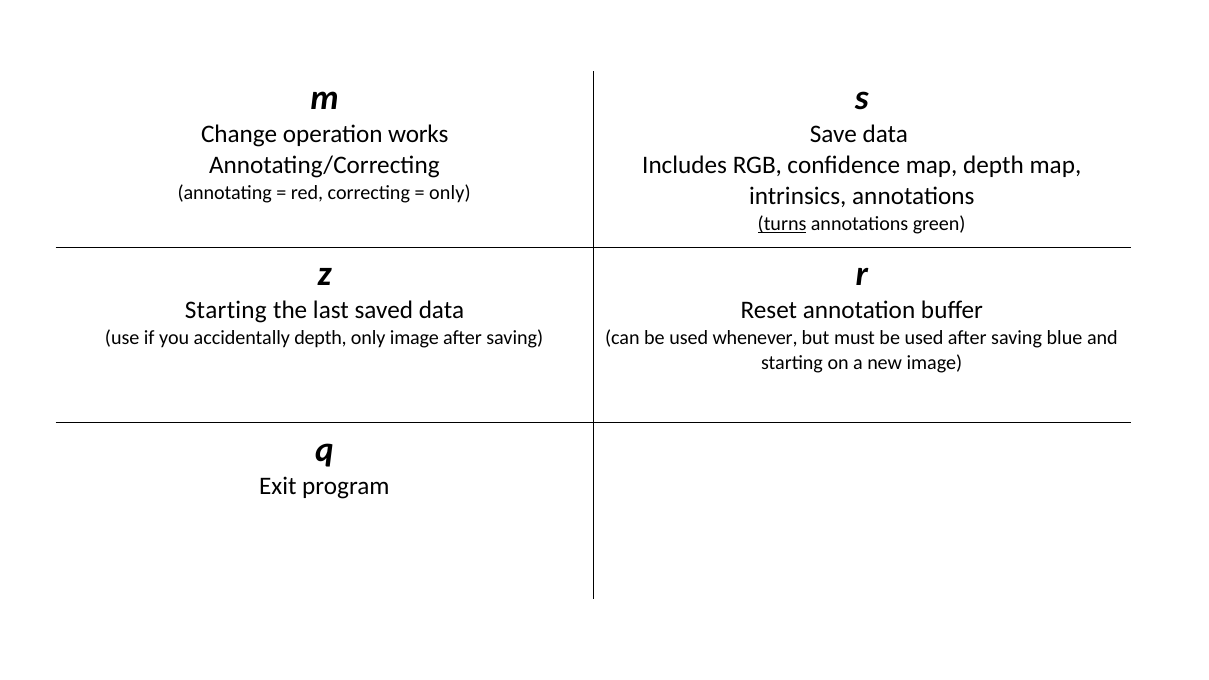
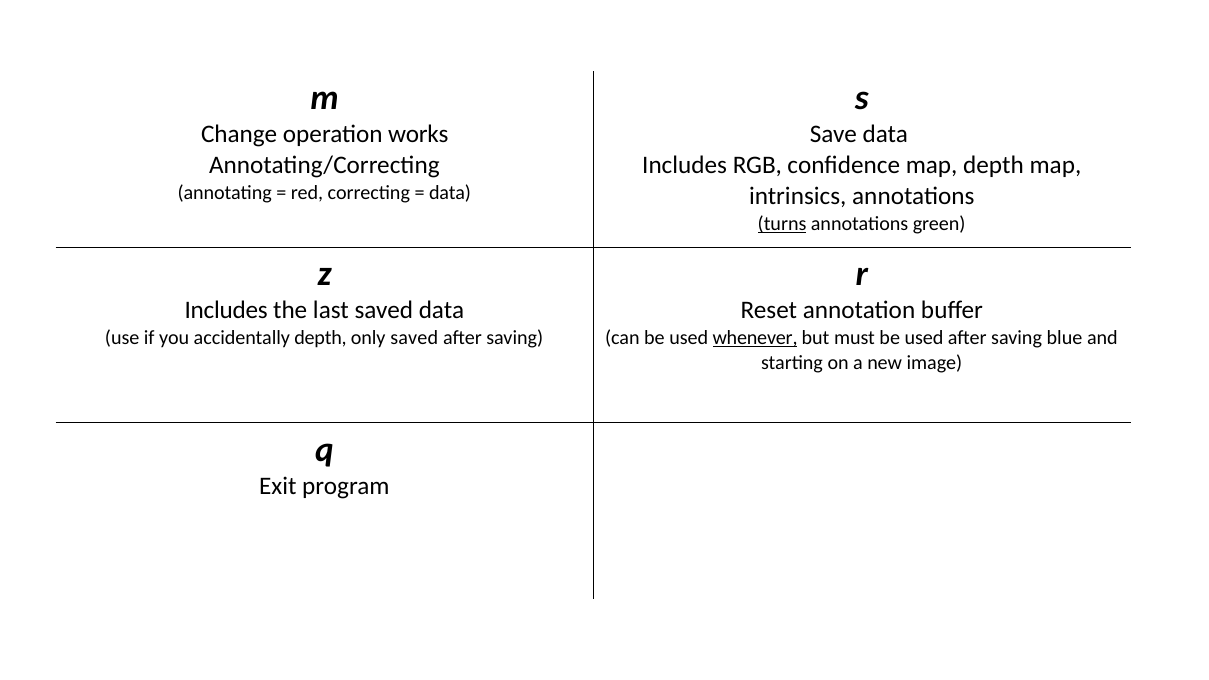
only: only -> data (450, 193)
Starting: Starting -> Includes (226, 311)
only image: image -> saved (414, 338)
whenever underline: none -> present (755, 338)
